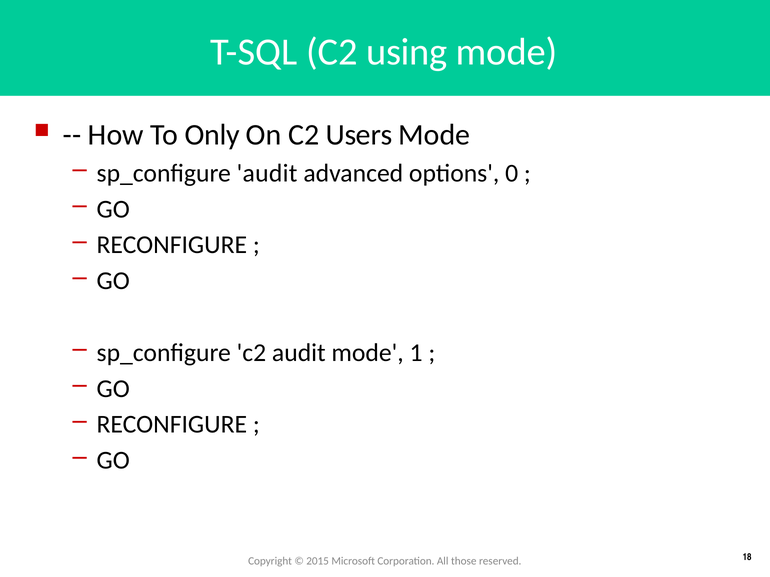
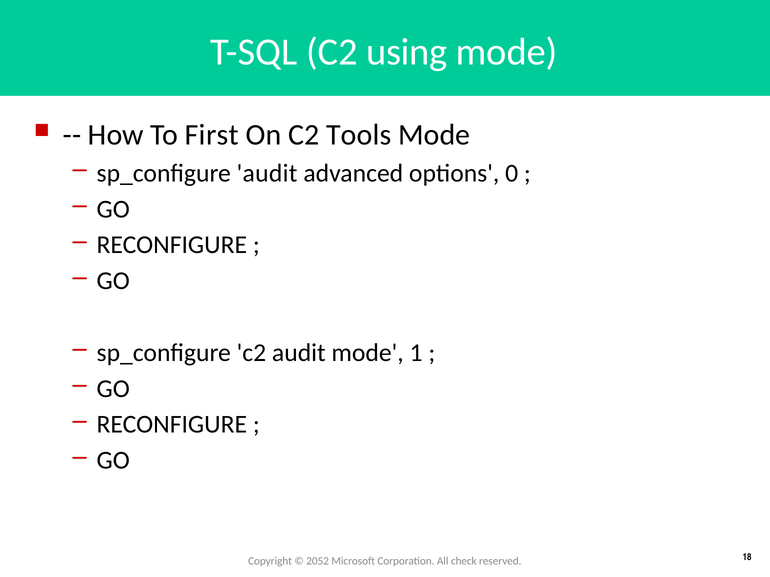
Only: Only -> First (212, 135)
Users: Users -> Tools (359, 135)
2015: 2015 -> 2052 (318, 562)
those: those -> check (464, 562)
